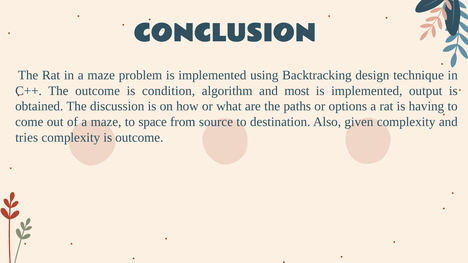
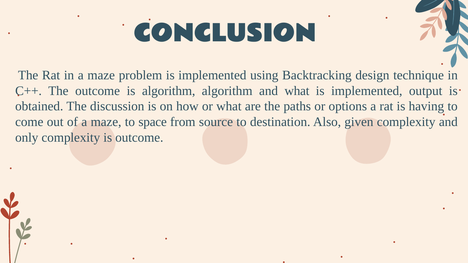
is condition: condition -> algorithm (169, 91)
and most: most -> what (297, 91)
tries: tries -> only (27, 138)
